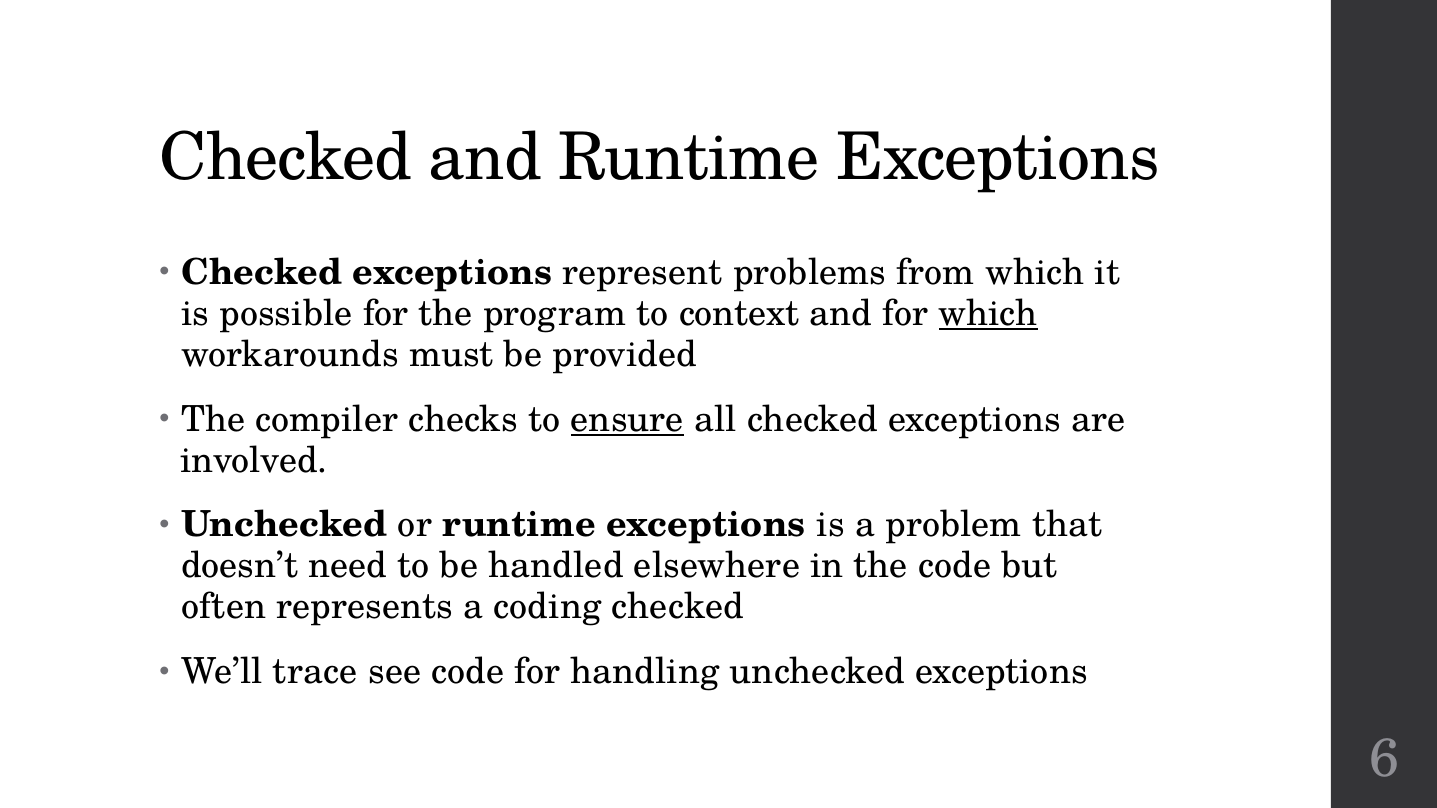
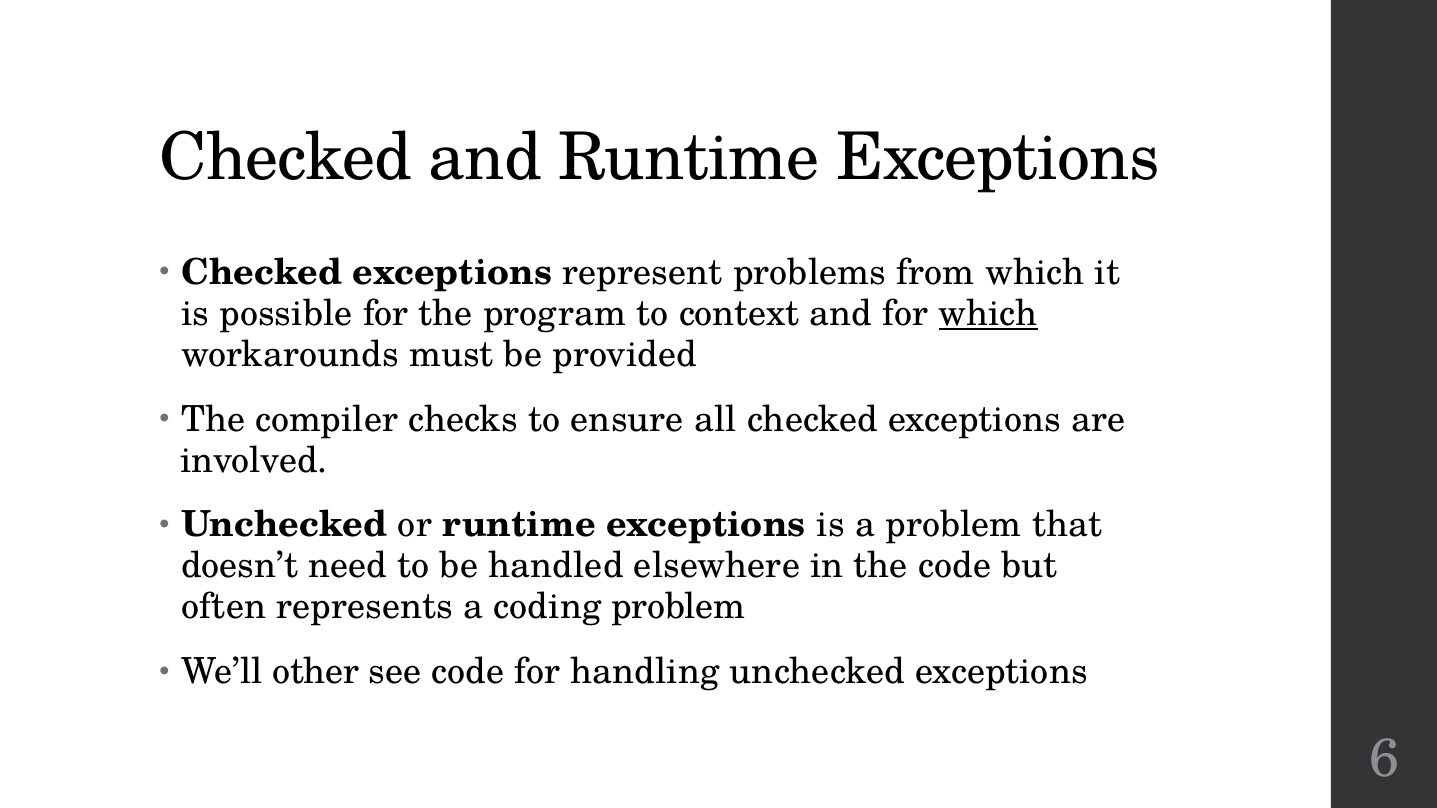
ensure underline: present -> none (627, 419)
coding checked: checked -> problem (678, 607)
trace: trace -> other (316, 672)
